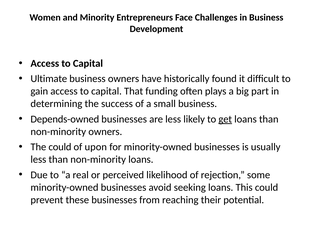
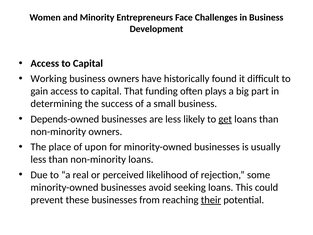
Ultimate: Ultimate -> Working (49, 79)
The could: could -> place (60, 147)
their underline: none -> present (211, 200)
